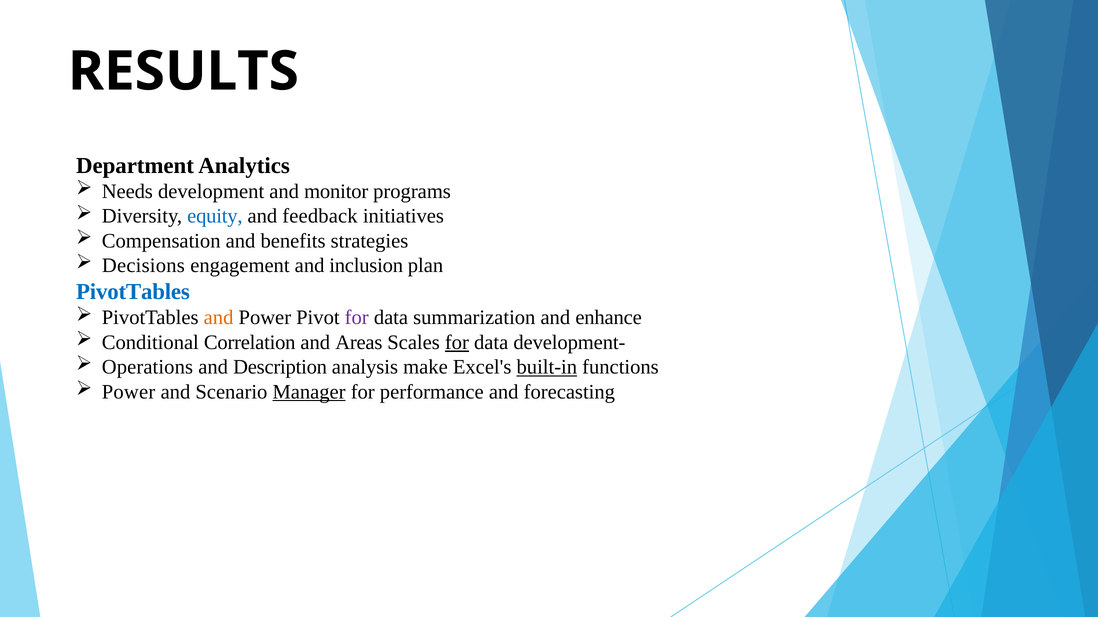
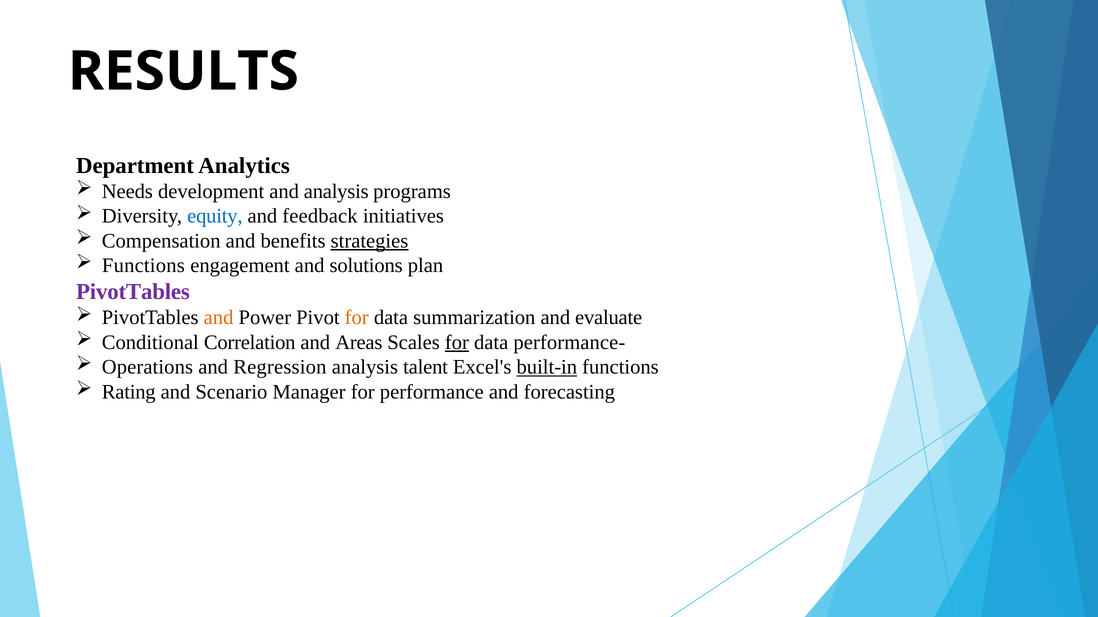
and monitor: monitor -> analysis (336, 192)
strategies underline: none -> present (370, 241)
Decisions: Decisions -> Functions (143, 266)
inclusion: inclusion -> solutions (366, 266)
PivotTables colour: blue -> purple (133, 292)
for colour: purple -> orange (357, 318)
enhance: enhance -> evaluate (609, 318)
development-: development- -> performance- (569, 343)
Description: Description -> Regression (280, 367)
make: make -> talent (426, 367)
Power: Power -> Rating (129, 392)
Manager underline: present -> none (309, 392)
